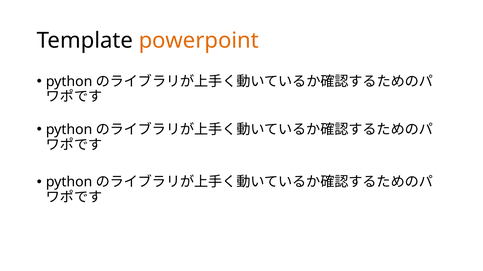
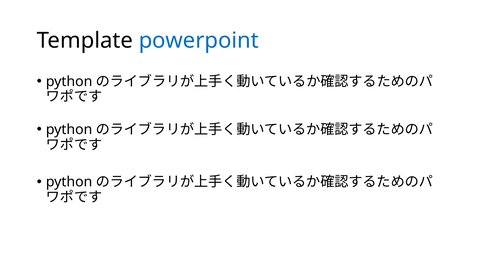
powerpoint colour: orange -> blue (199, 41)
